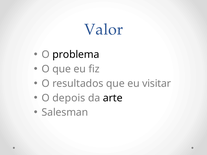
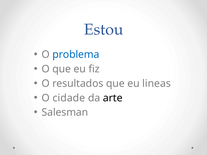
Valor: Valor -> Estou (104, 30)
problema colour: black -> blue (76, 55)
visitar: visitar -> lineas (157, 84)
depois: depois -> cidade (69, 98)
